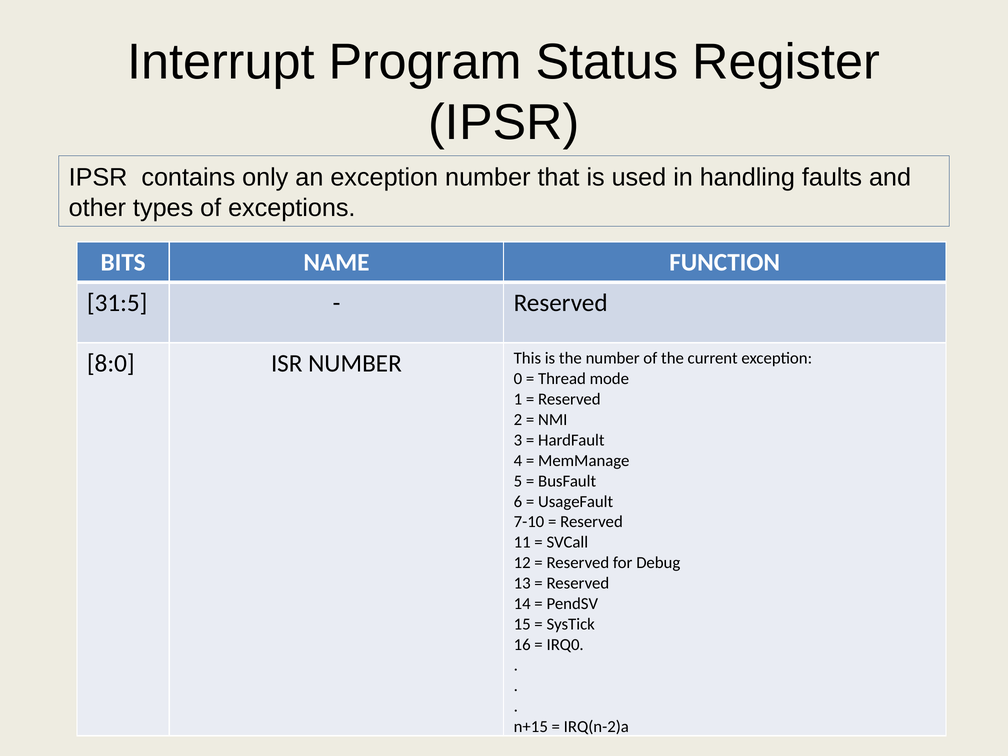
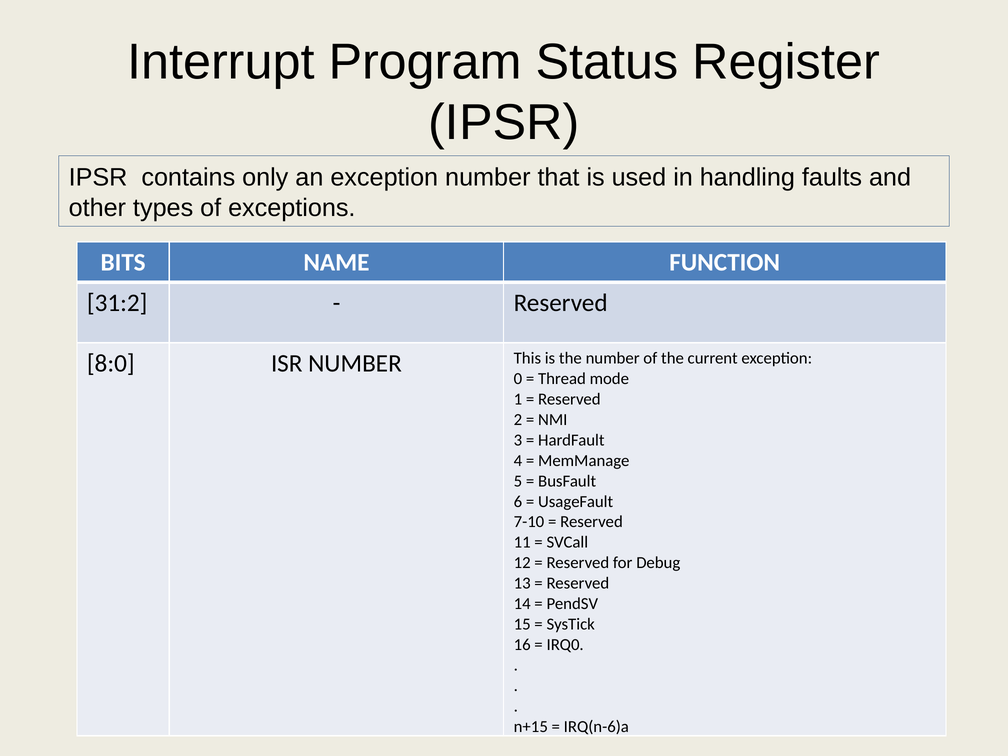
31:5: 31:5 -> 31:2 (117, 303)
IRQ(n-2)a: IRQ(n-2)a -> IRQ(n-6)a (596, 727)
